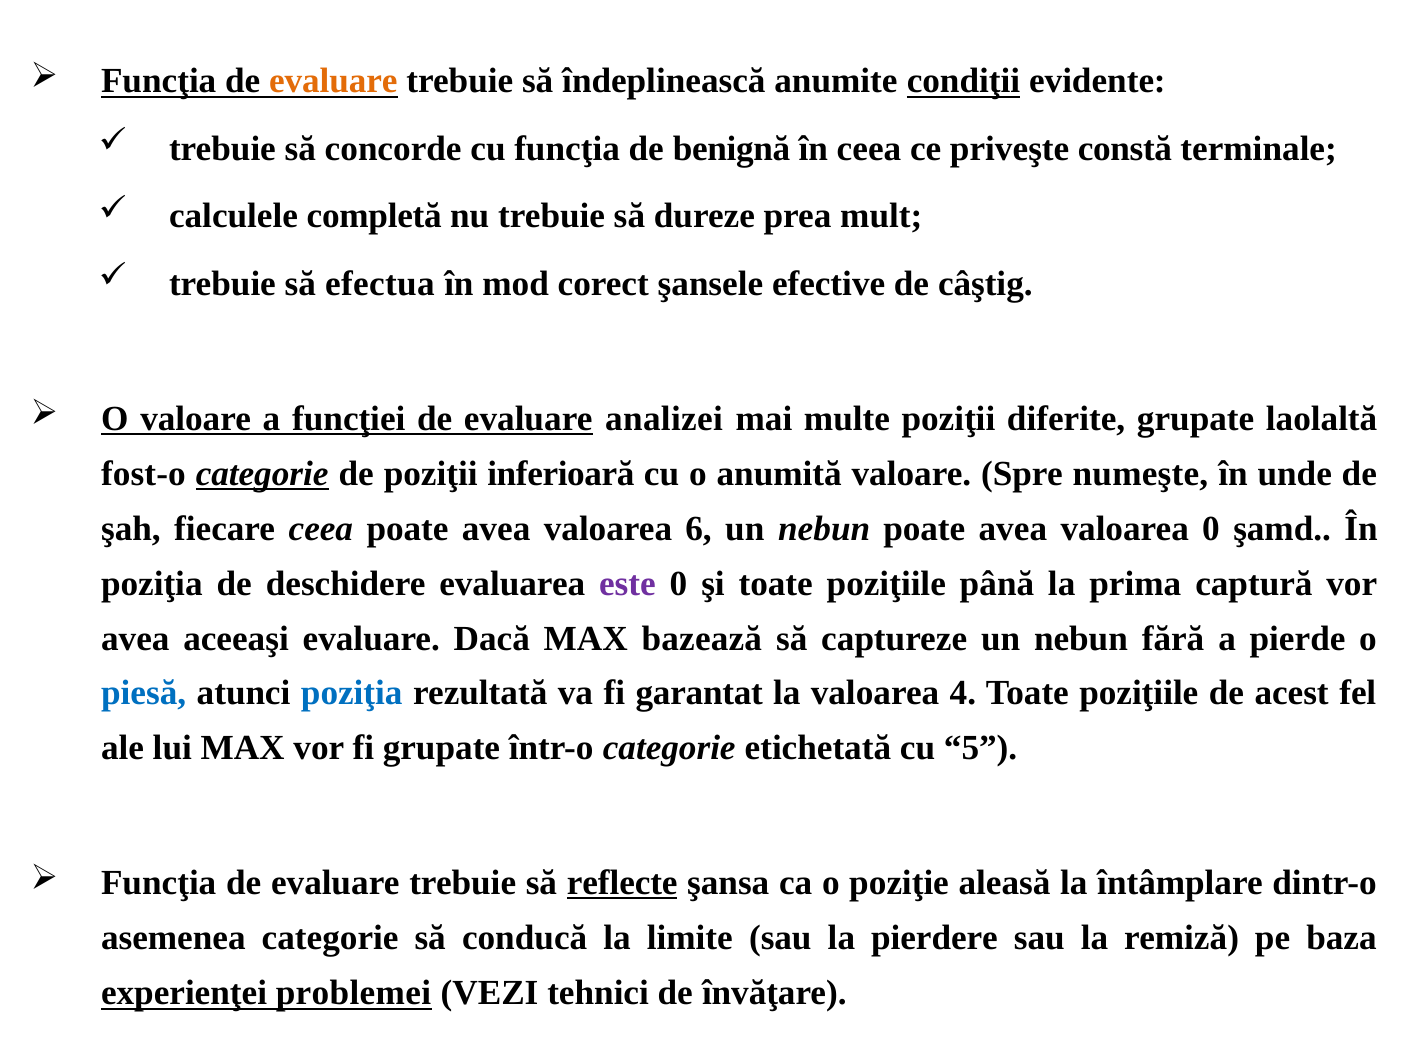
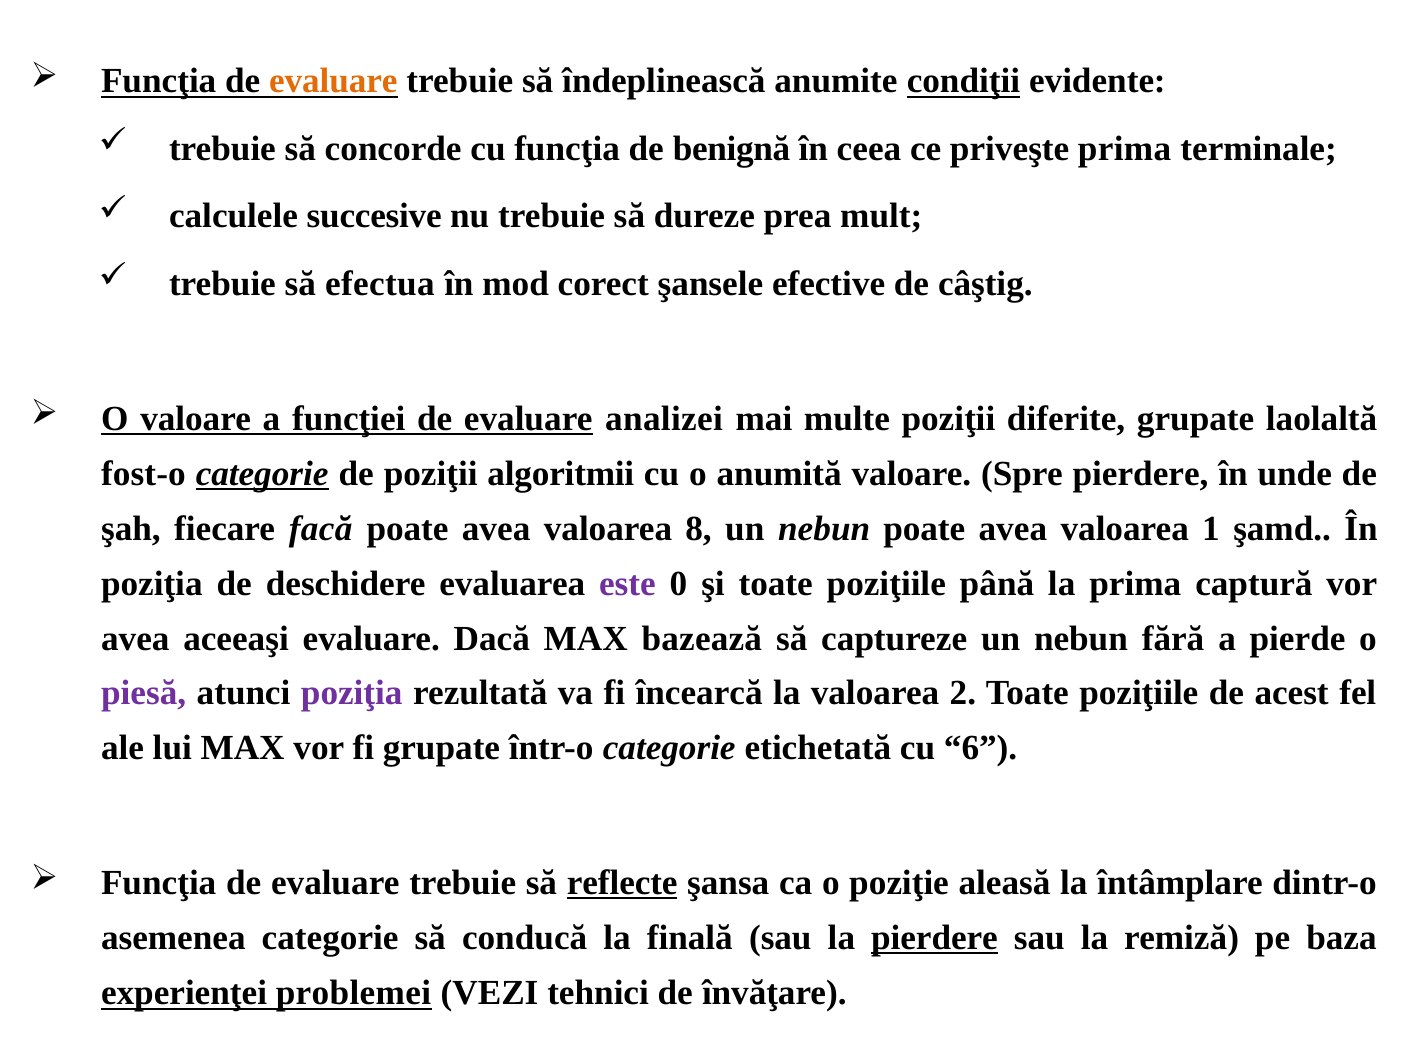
priveşte constă: constă -> prima (1125, 149)
completă: completă -> succesive (374, 216)
inferioară: inferioară -> algoritmii (561, 474)
Spre numeşte: numeşte -> pierdere (1141, 474)
fiecare ceea: ceea -> facă (321, 528)
6: 6 -> 8 (699, 528)
valoarea 0: 0 -> 1 (1211, 528)
piesă colour: blue -> purple (144, 693)
poziţia colour: blue -> purple (352, 693)
garantat: garantat -> încearcă (699, 693)
4: 4 -> 2 (963, 693)
5: 5 -> 6 (981, 748)
limite: limite -> finală (690, 938)
pierdere underline: none -> present (934, 938)
